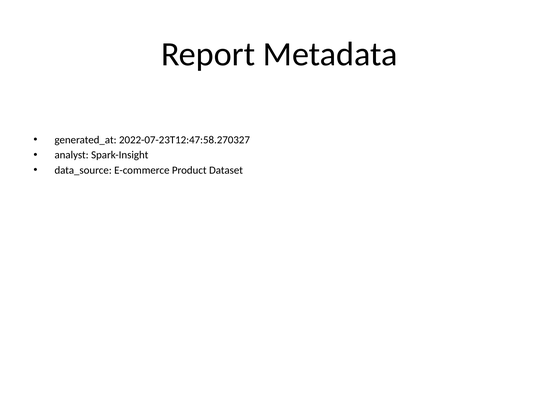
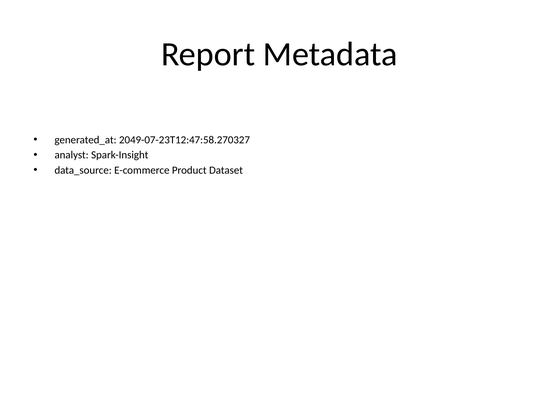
2022-07-23T12:47:58.270327: 2022-07-23T12:47:58.270327 -> 2049-07-23T12:47:58.270327 (184, 140)
